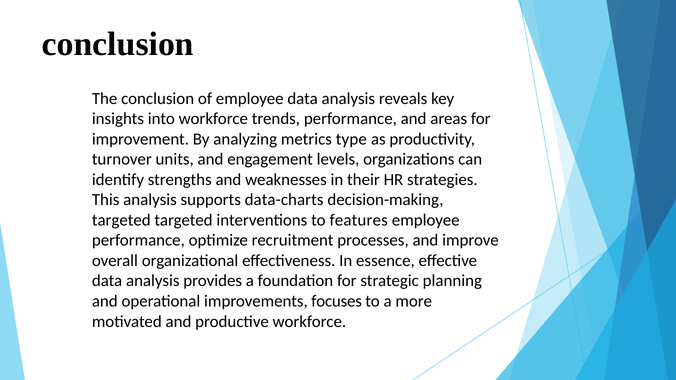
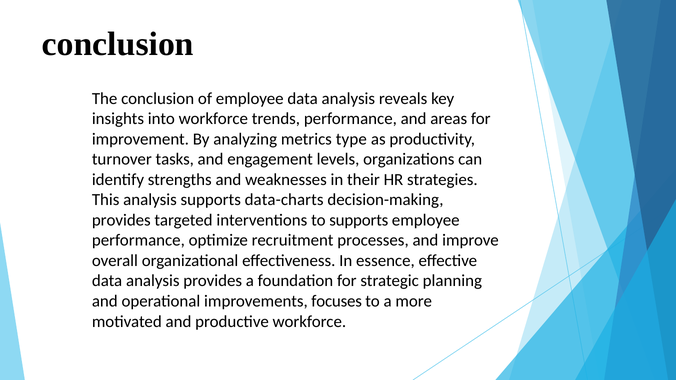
units: units -> tasks (175, 159)
targeted: targeted -> provides (121, 220)
to features: features -> supports (359, 220)
